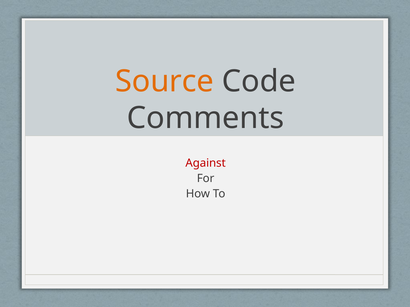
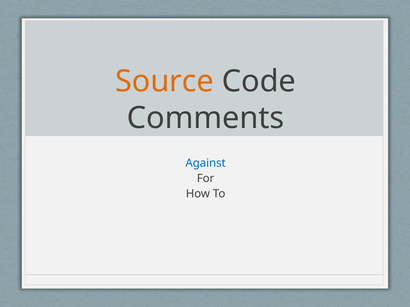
Against colour: red -> blue (206, 163)
